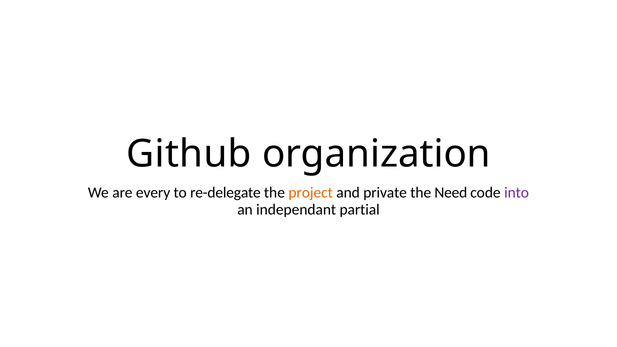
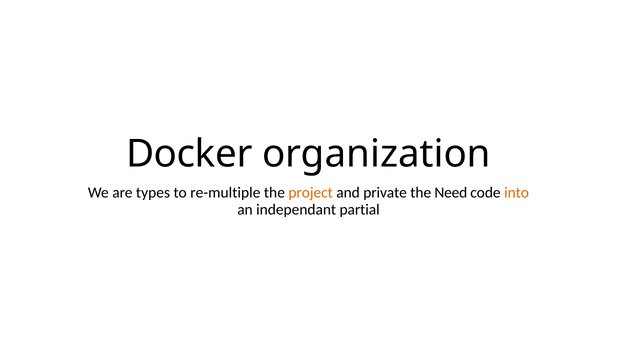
Github: Github -> Docker (189, 154)
every: every -> types (153, 193)
re-delegate: re-delegate -> re-multiple (225, 193)
into colour: purple -> orange (517, 193)
